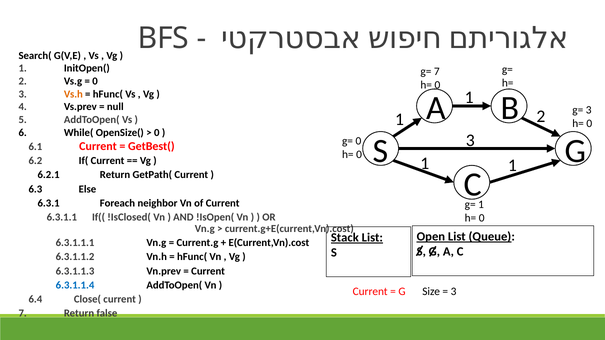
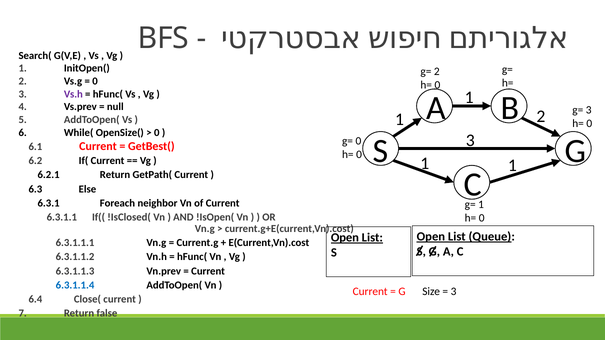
g= 7: 7 -> 2 (437, 72)
Vs.h colour: orange -> purple (73, 94)
Stack: Stack -> Open (345, 238)
